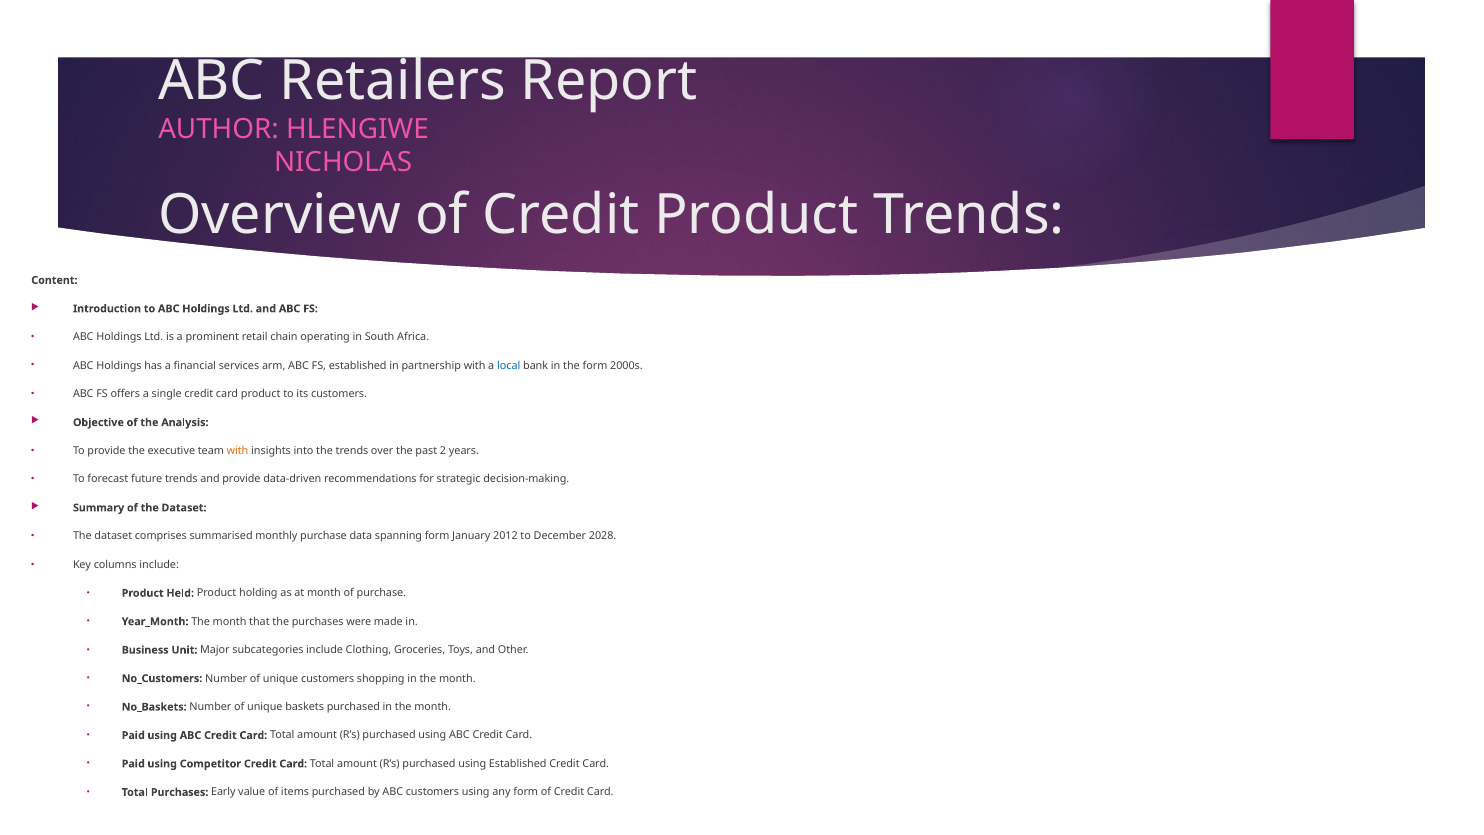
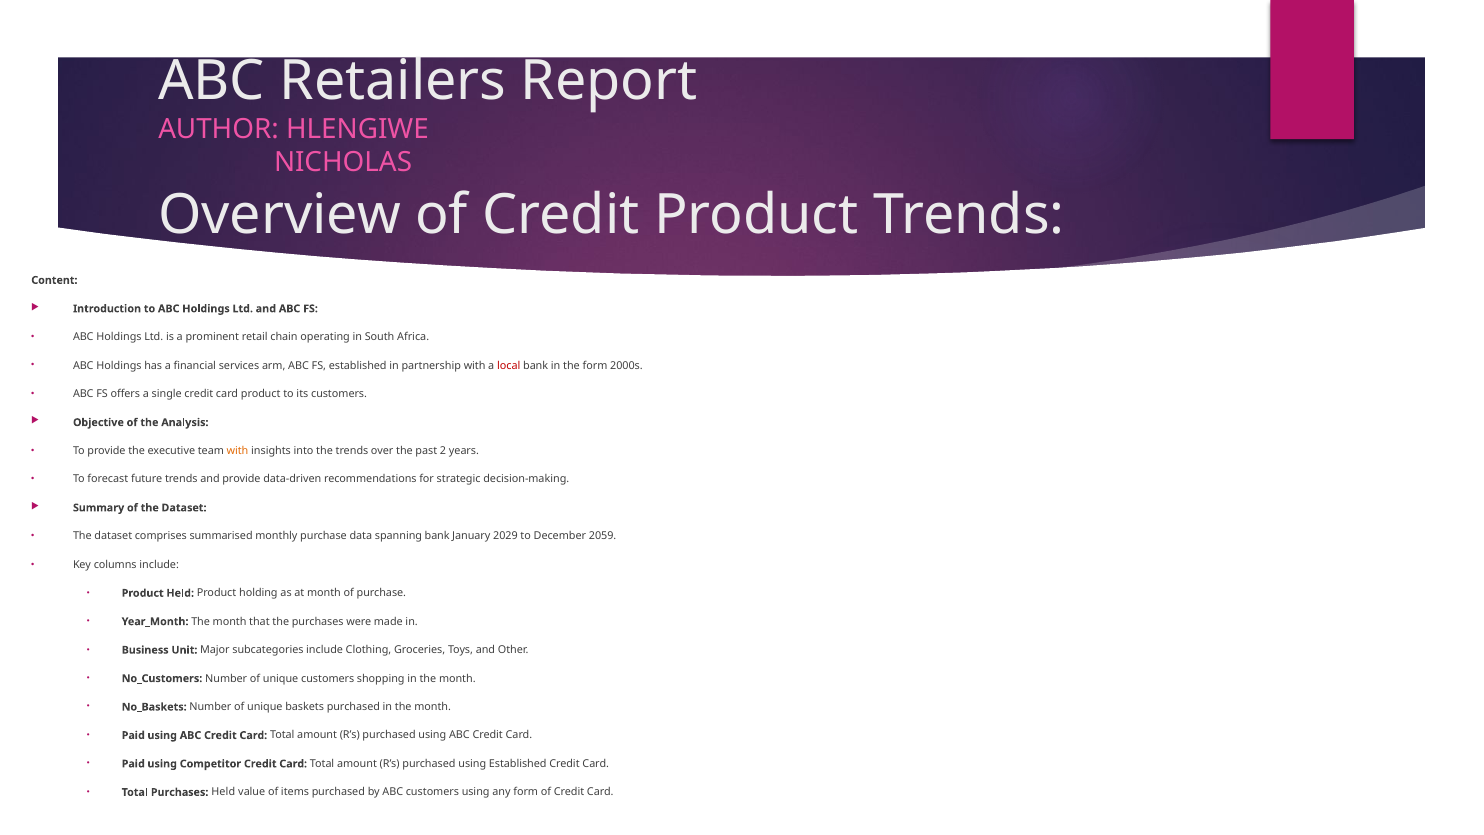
local colour: blue -> red (509, 365)
spanning form: form -> bank (437, 536)
2012: 2012 -> 2029 (505, 536)
2028: 2028 -> 2059 (603, 536)
Purchases Early: Early -> Held (223, 792)
